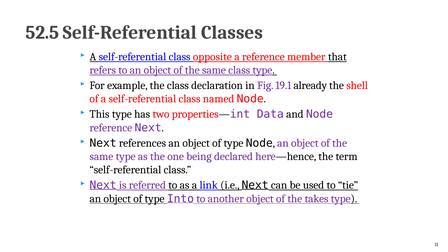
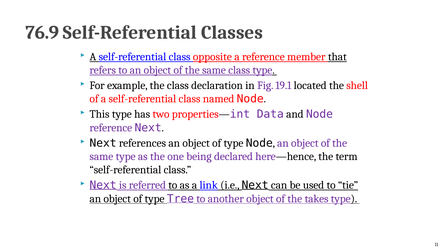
52.5: 52.5 -> 76.9 (42, 32)
already: already -> located (310, 86)
Into: Into -> Tree (180, 199)
